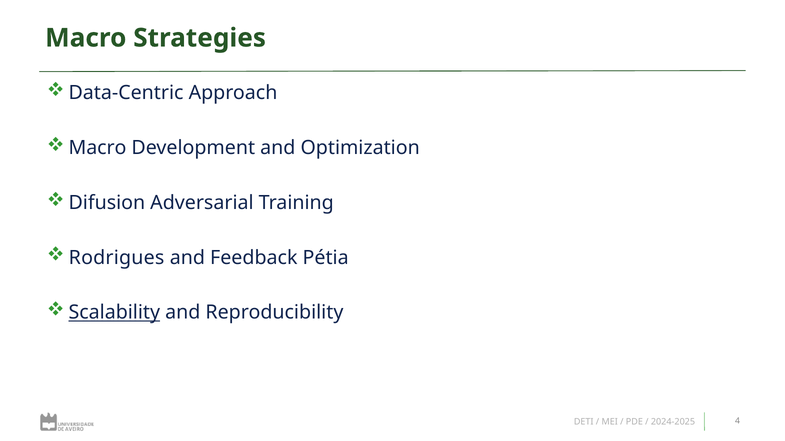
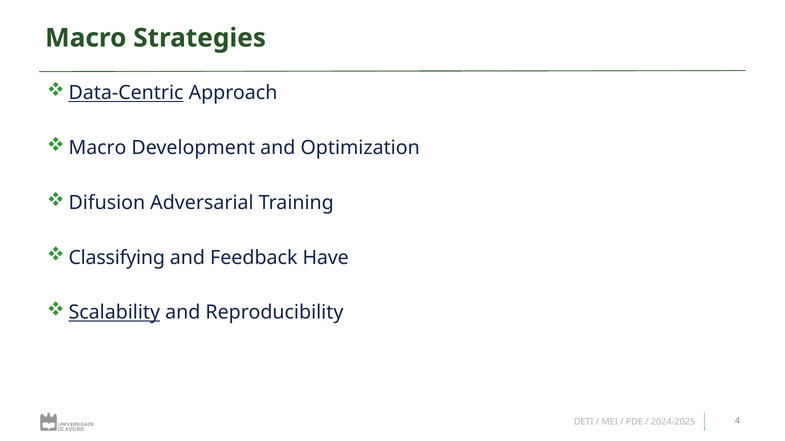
Data-Centric underline: none -> present (126, 93)
Rodrigues: Rodrigues -> Classifying (117, 258)
Pétia: Pétia -> Have (326, 258)
